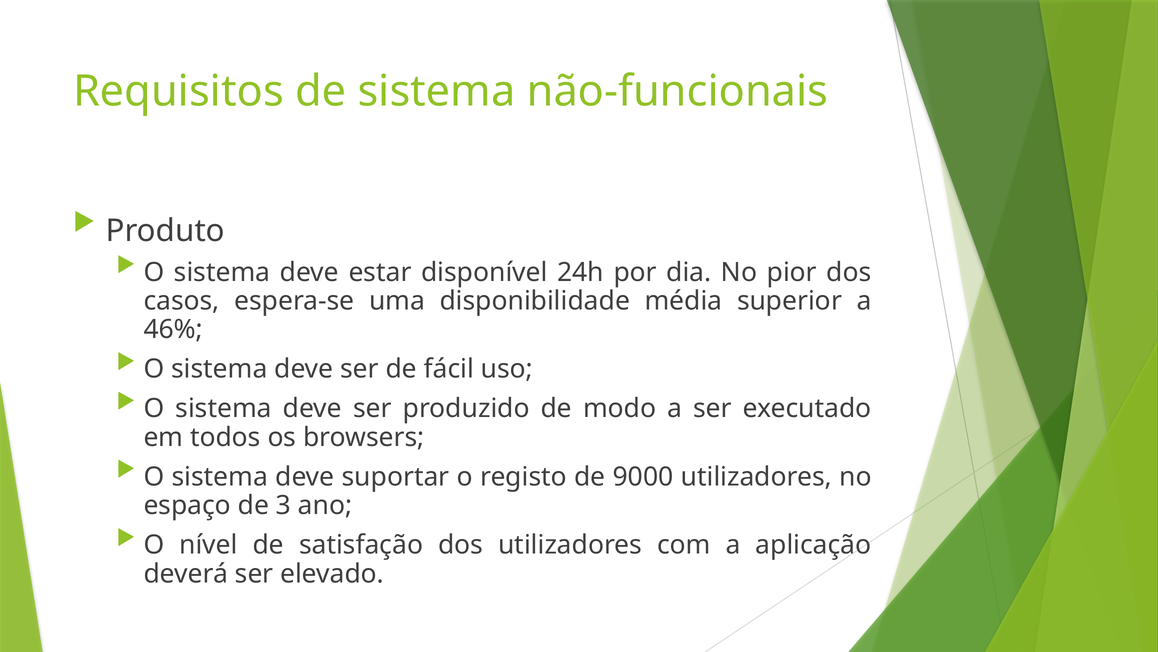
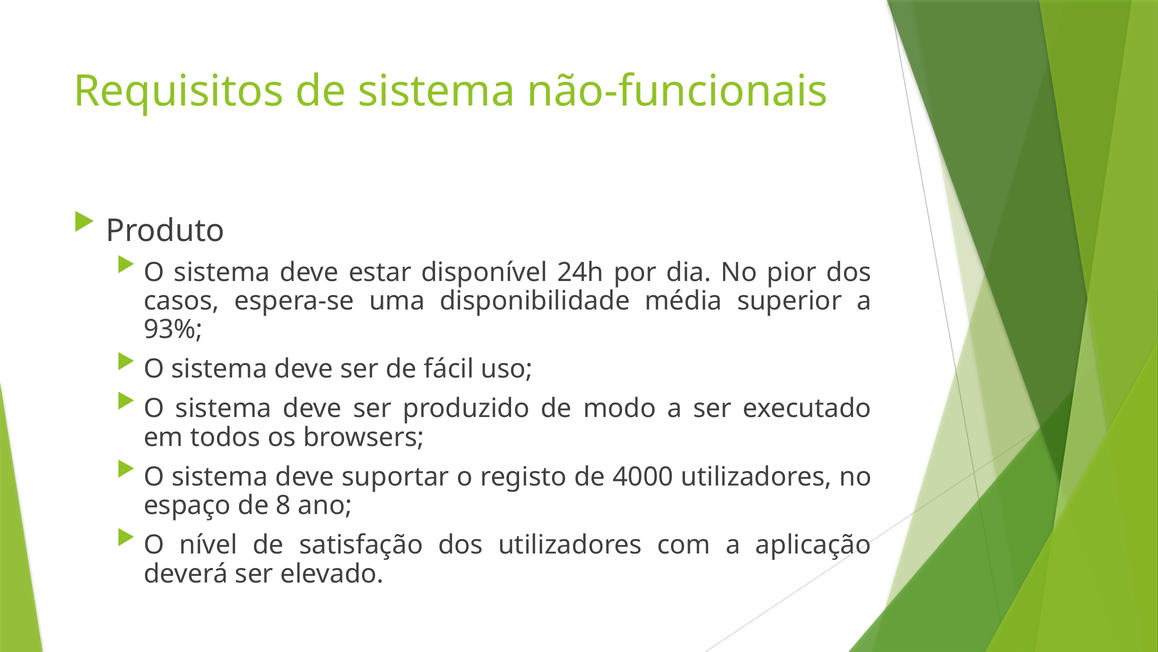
46%: 46% -> 93% (173, 329)
9000: 9000 -> 4000 (643, 476)
3: 3 -> 8 (284, 505)
